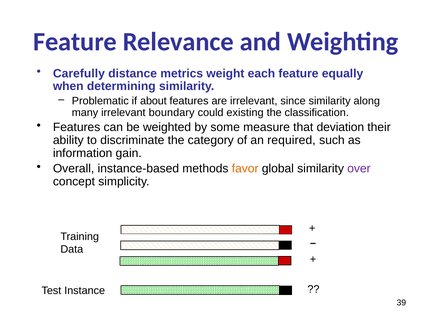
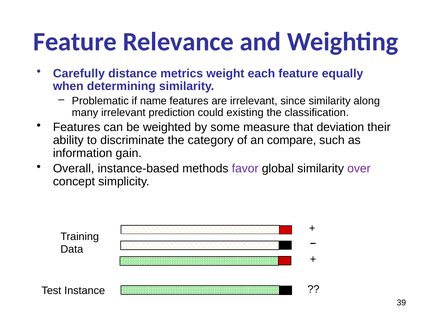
about: about -> name (153, 101)
boundary: boundary -> prediction (172, 112)
required: required -> compare (292, 140)
favor colour: orange -> purple (245, 168)
